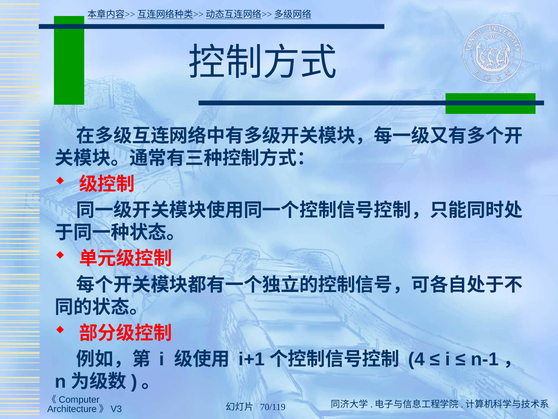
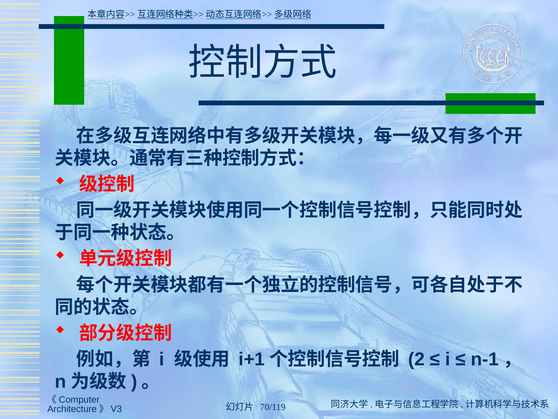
4: 4 -> 2 (416, 359)
